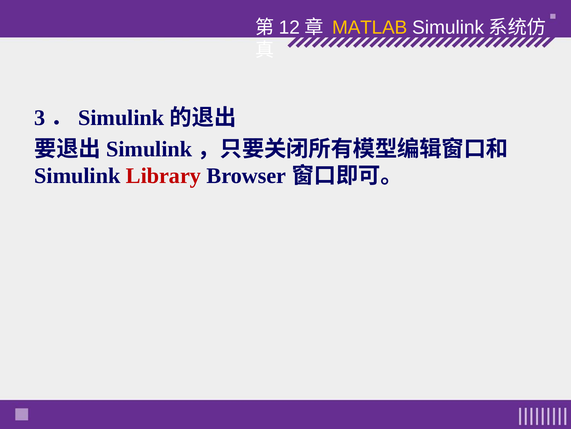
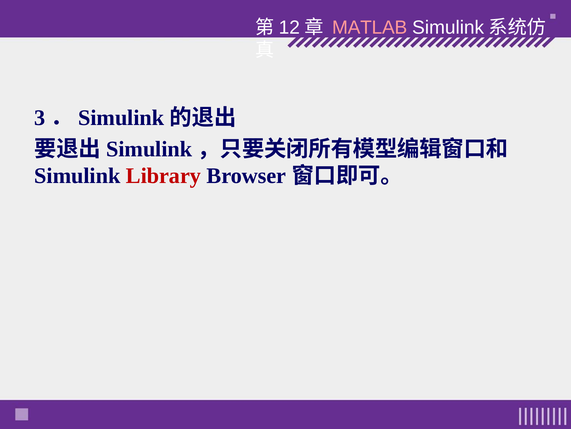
MATLAB colour: yellow -> pink (370, 27)
